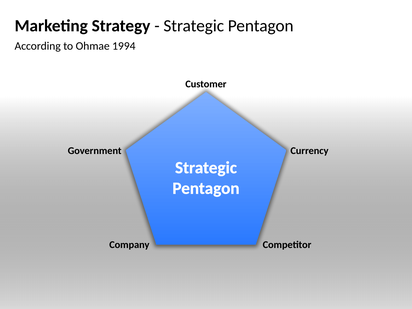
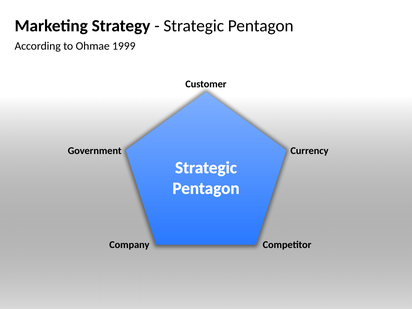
1994: 1994 -> 1999 (124, 46)
